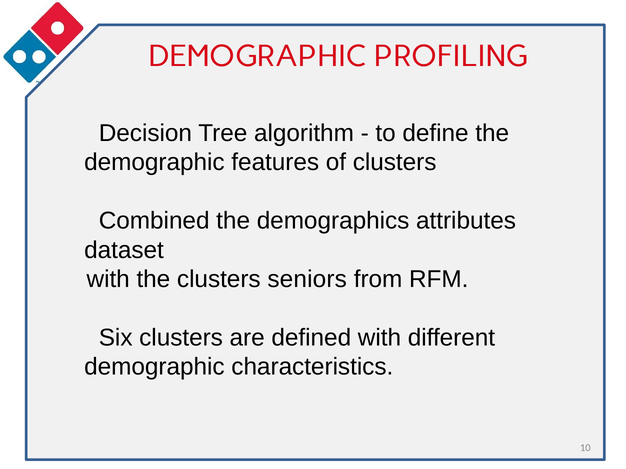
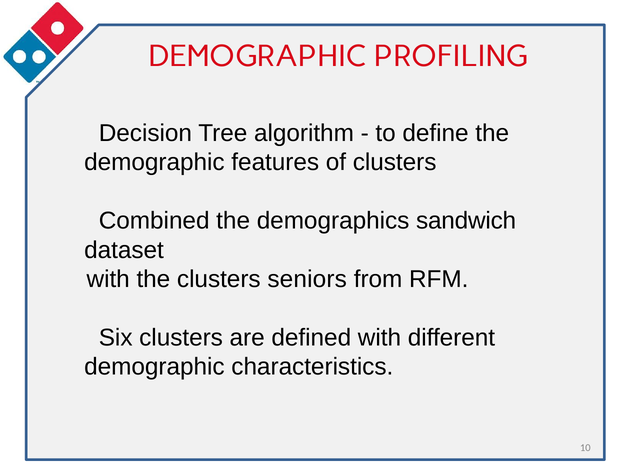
attributes: attributes -> sandwich (466, 221)
